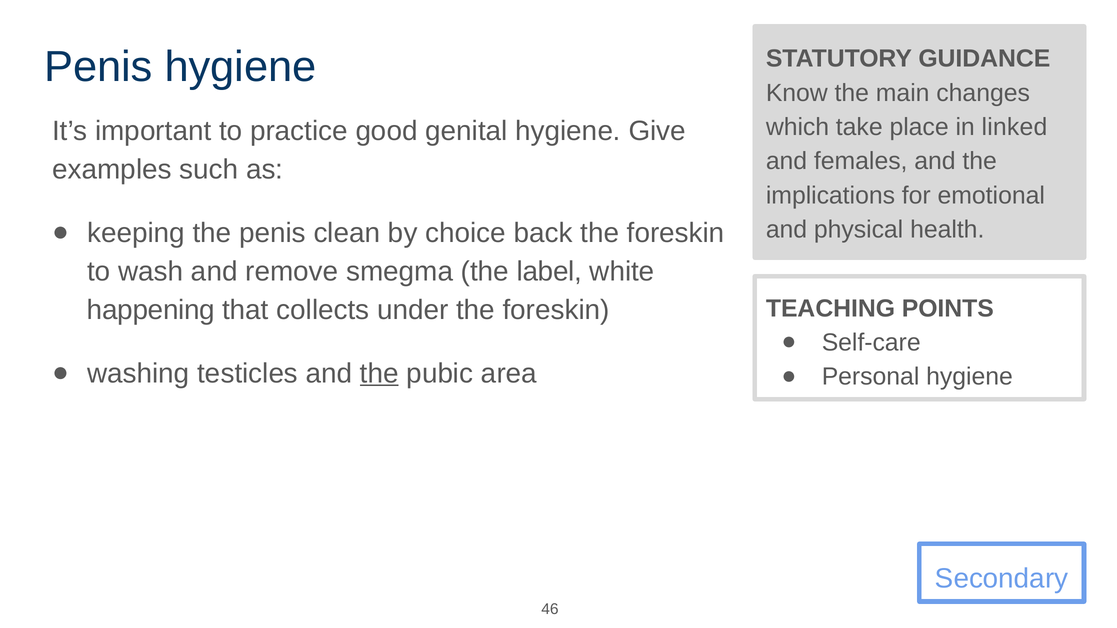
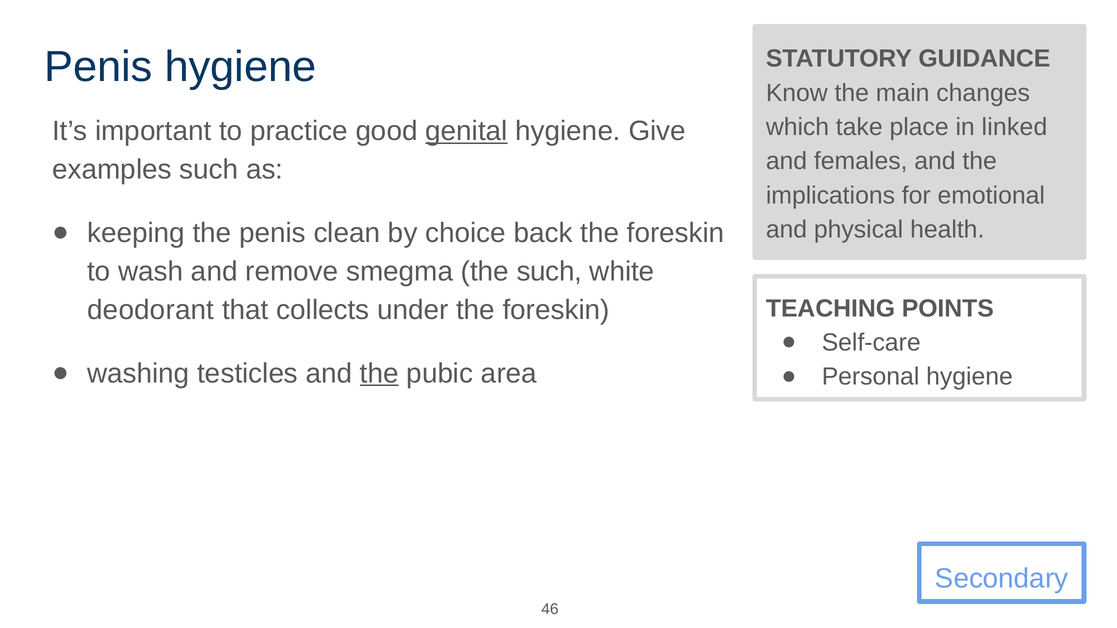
genital underline: none -> present (466, 131)
the label: label -> such (549, 272)
happening: happening -> deodorant (151, 310)
